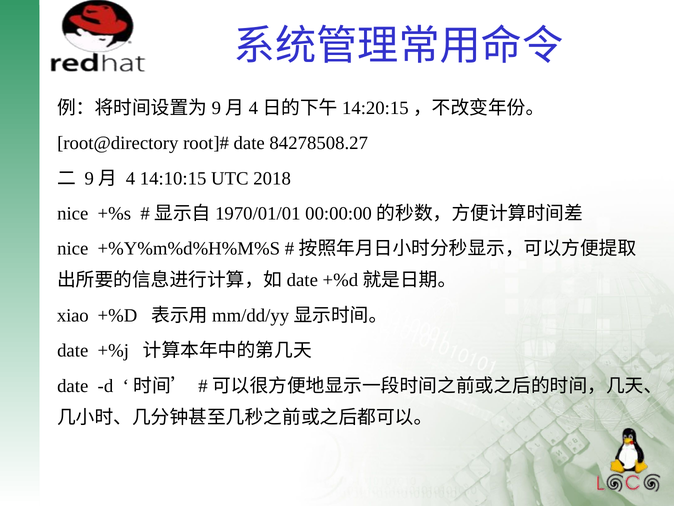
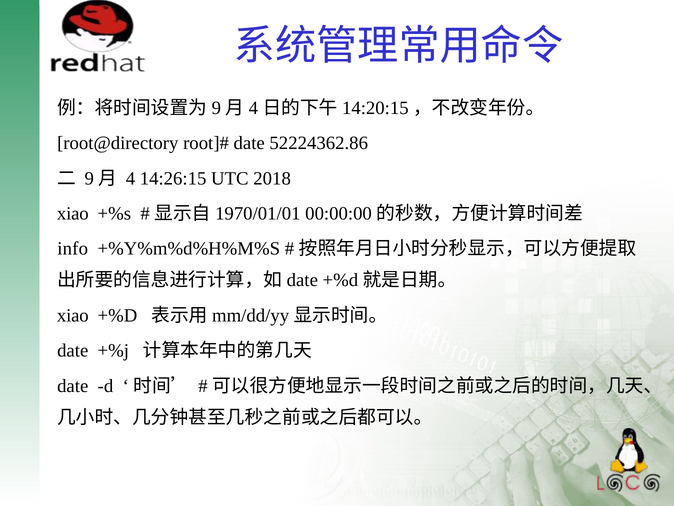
84278508.27: 84278508.27 -> 52224362.86 (319, 143)
14:10:15: 14:10:15 -> 14:26:15 (173, 178)
nice: nice -> xiao (73, 213)
nice: nice -> info (73, 249)
